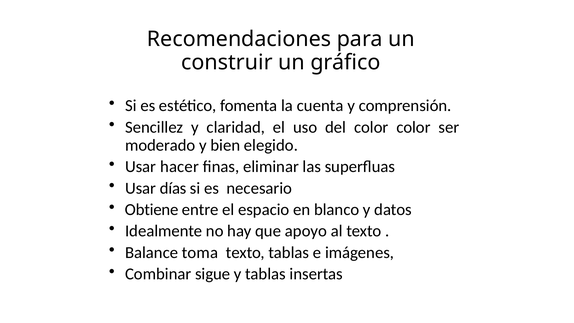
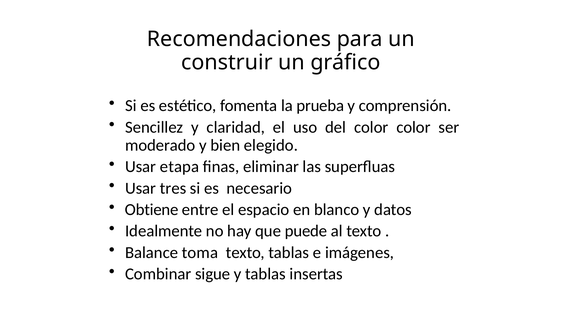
cuenta: cuenta -> prueba (320, 106)
hacer: hacer -> etapa (180, 167)
días: días -> tres (173, 188)
apoyo: apoyo -> puede (306, 231)
